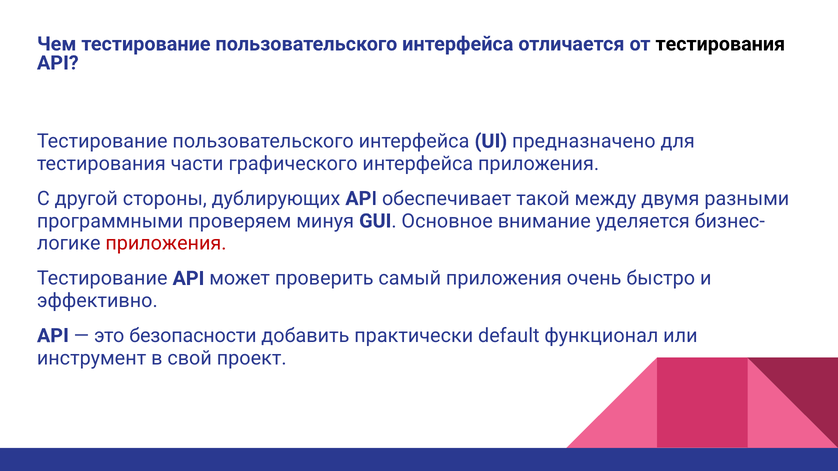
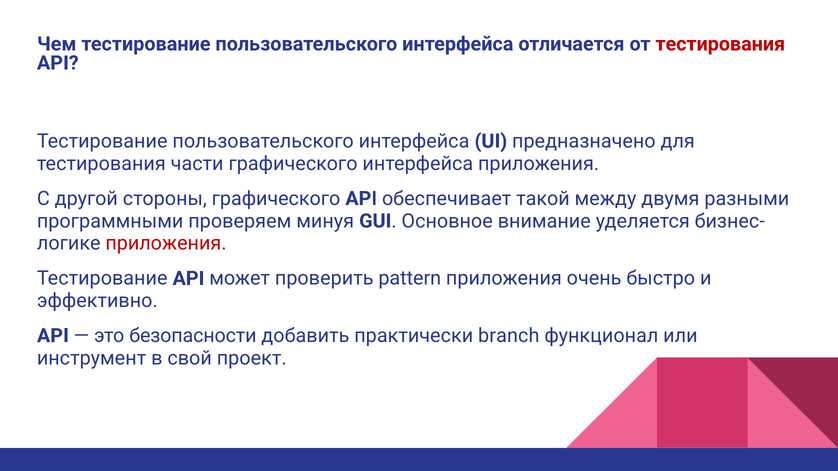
тестирования colour: black -> red (720, 44)
стороны дублирующих: дублирующих -> графического (276, 199)
самый: самый -> pattern (410, 279)
default: default -> branch (509, 336)
